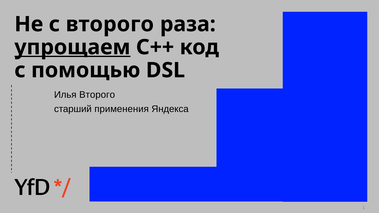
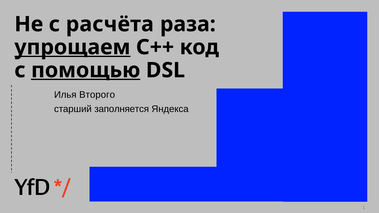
с второго: второго -> расчёта (110, 24)
помощью underline: none -> present (86, 70)
применения: применения -> заполняется (122, 109)
